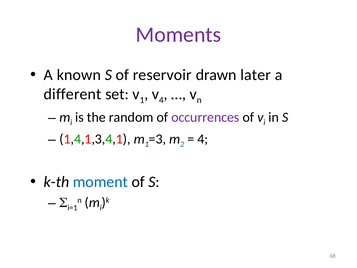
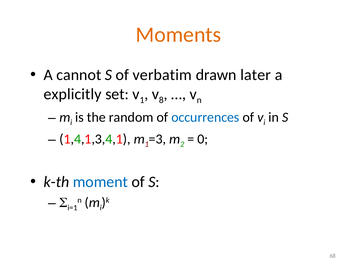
Moments colour: purple -> orange (178, 35)
known: known -> cannot (79, 75)
reservoir: reservoir -> verbatim (162, 75)
different: different -> explicitly (73, 94)
4: 4 -> 8 (161, 100)
occurrences colour: purple -> blue (205, 117)
4: 4 -> 0 (203, 139)
